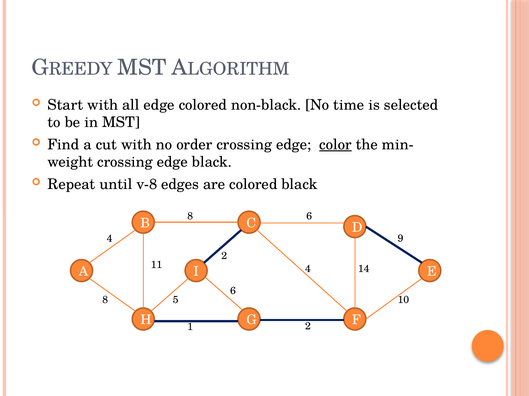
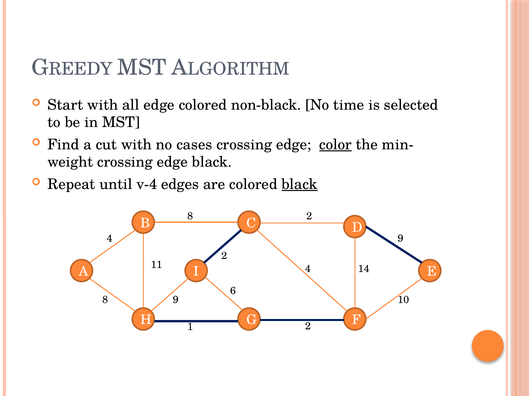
order: order -> cases (194, 145)
v-8: v-8 -> v-4 (147, 185)
black underline: none -> present (300, 185)
8 6: 6 -> 2 (309, 217)
8 5: 5 -> 9 (176, 300)
